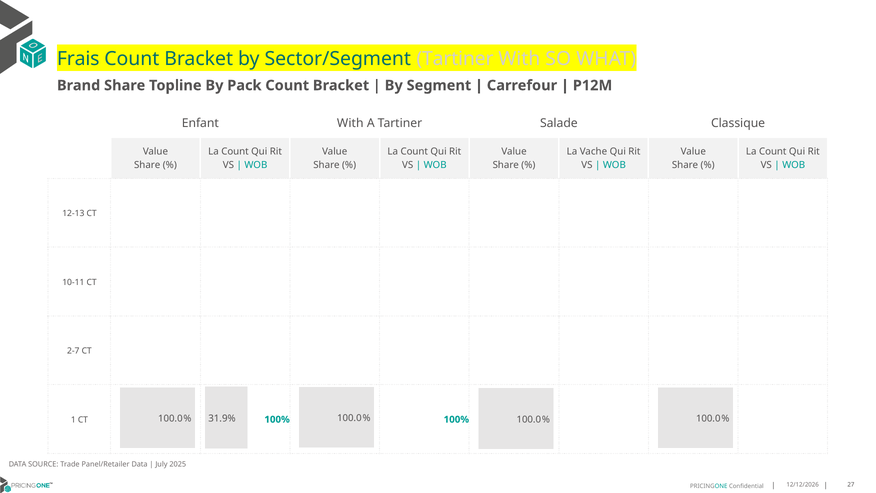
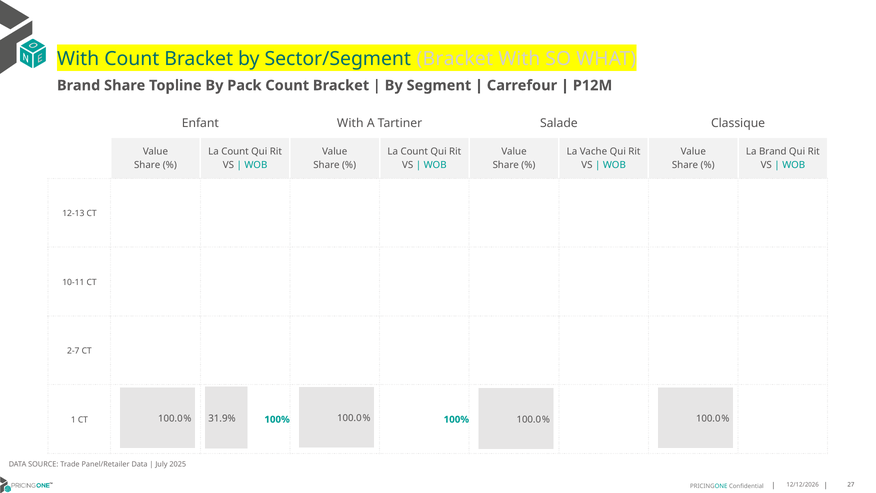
Frais: Frais -> With (78, 59)
Sector/Segment Tartiner: Tartiner -> Bracket (455, 59)
Count: Count -> Brand (773, 152)
